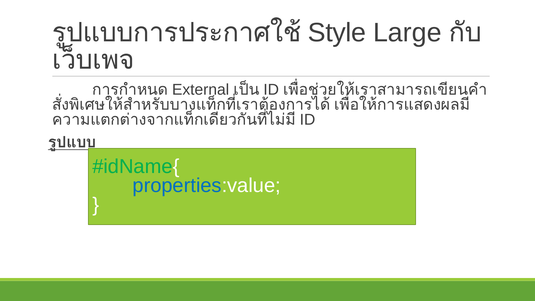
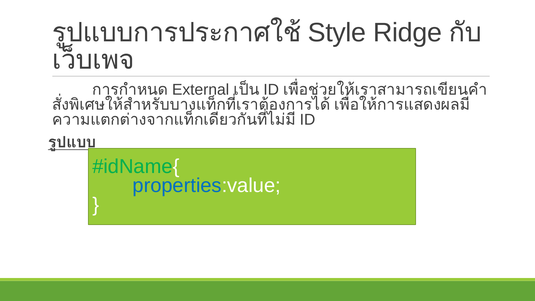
Large: Large -> Ridge (408, 33)
